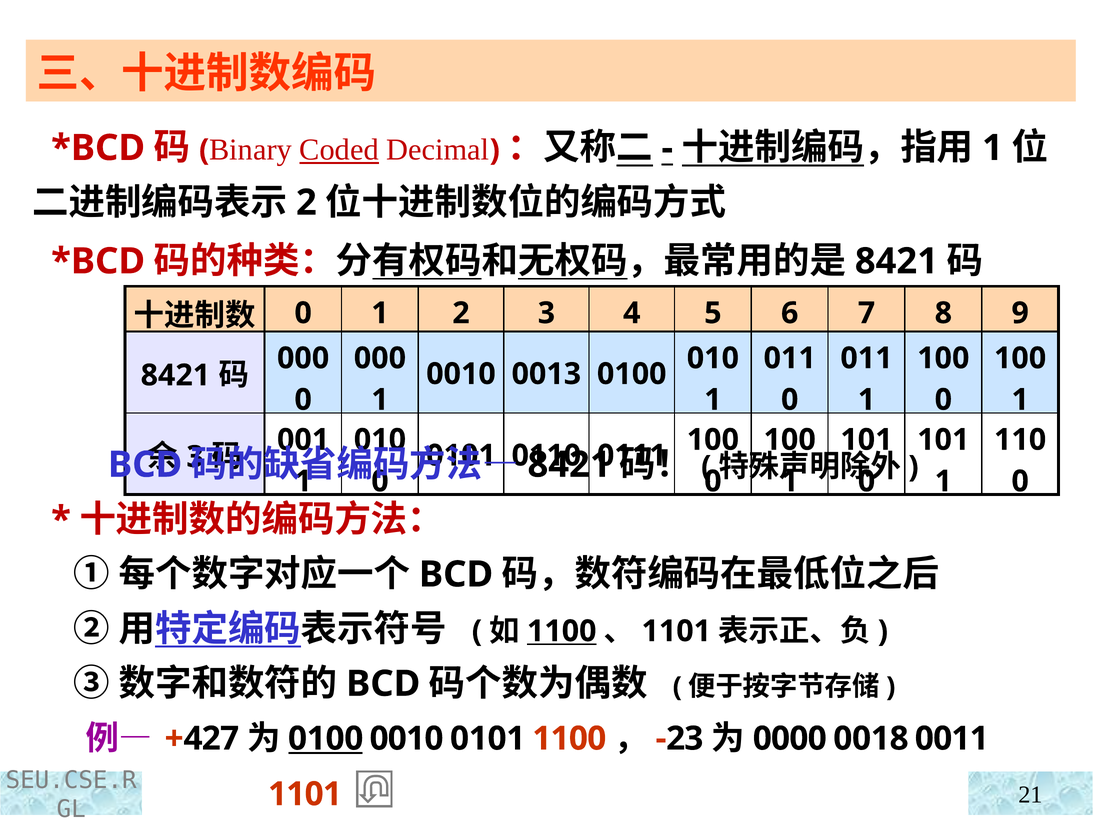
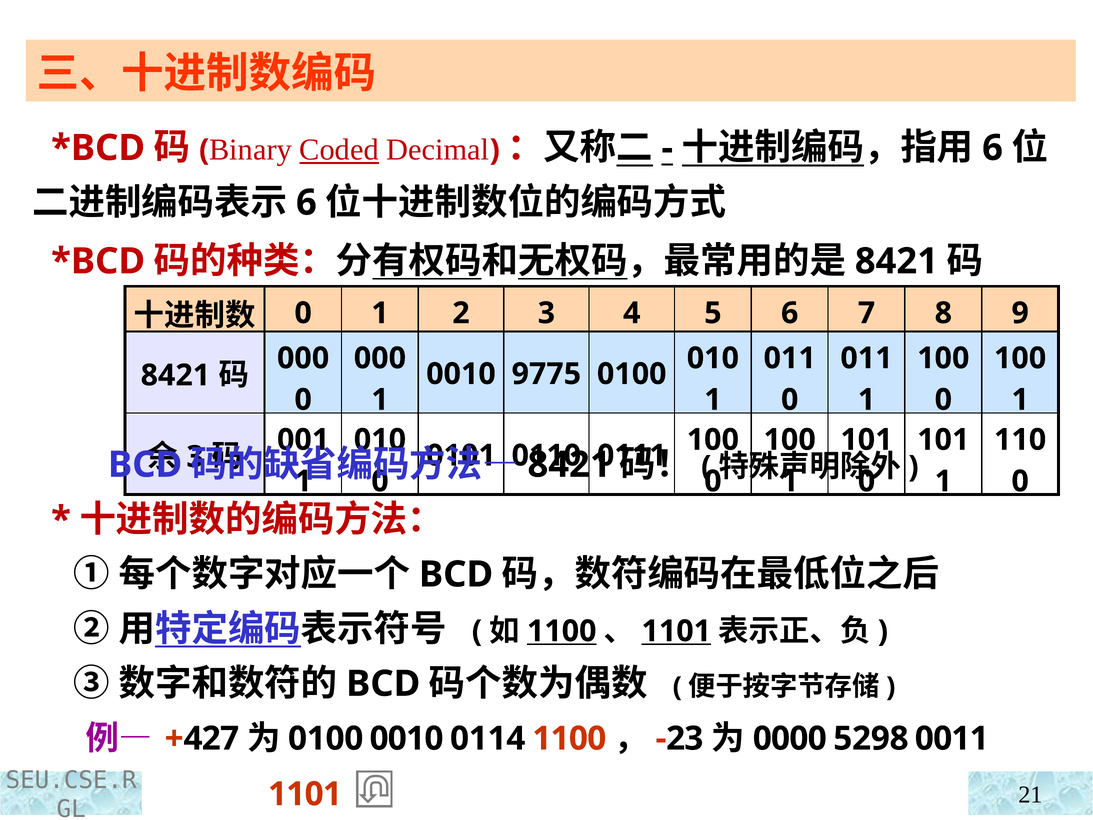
1: 1 -> 6 (993, 148)
2: 2 -> 6 (306, 203)
0013: 0013 -> 9775 (546, 374)
1101 underline: none -> present (676, 631)
0100 underline: present -> none (326, 738)
0010 0101: 0101 -> 0114 (488, 738)
0018: 0018 -> 5298 (871, 738)
